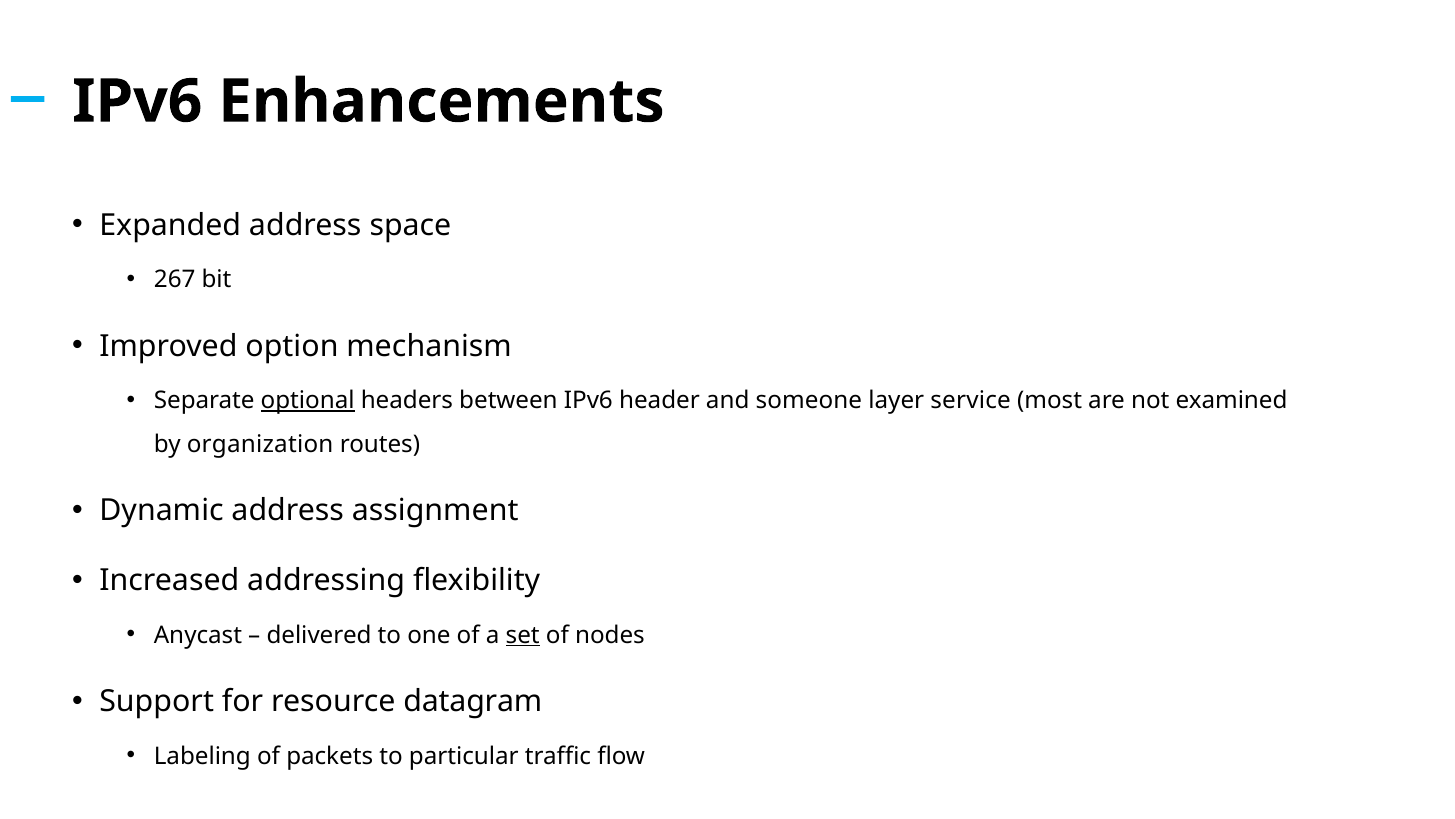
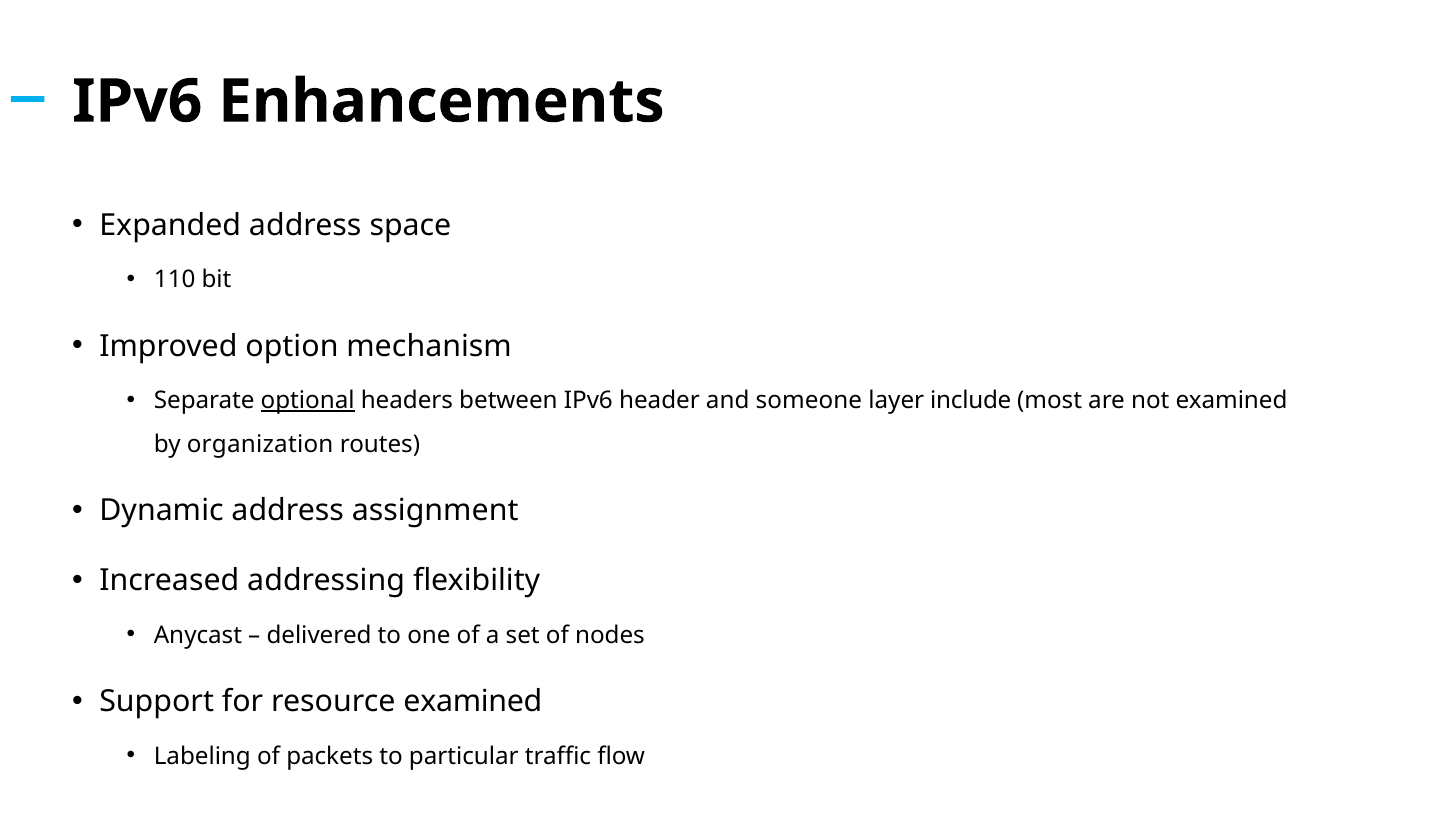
267: 267 -> 110 (175, 279)
service: service -> include (971, 400)
set underline: present -> none (523, 635)
resource datagram: datagram -> examined (473, 701)
